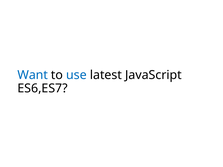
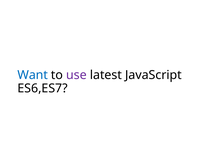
use colour: blue -> purple (76, 75)
